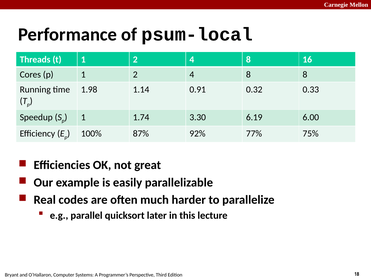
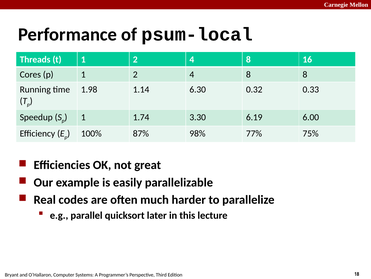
0.91: 0.91 -> 6.30 (198, 89)
92%: 92% -> 98% (197, 133)
